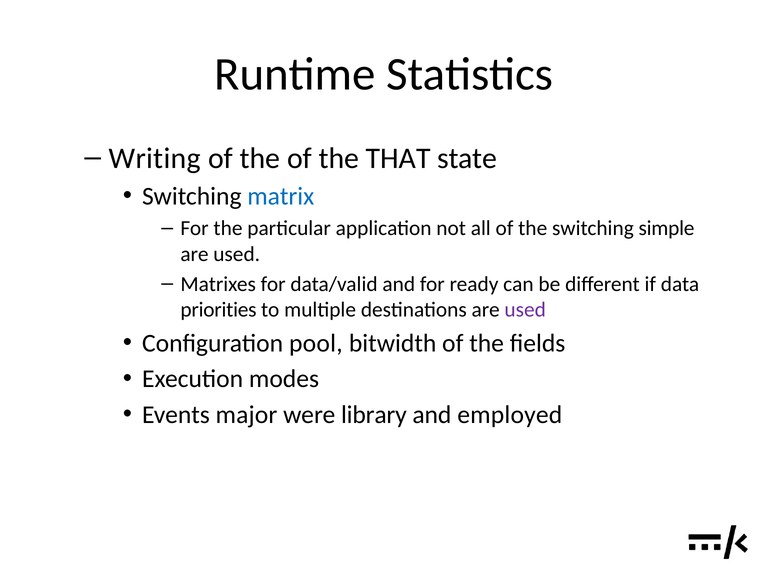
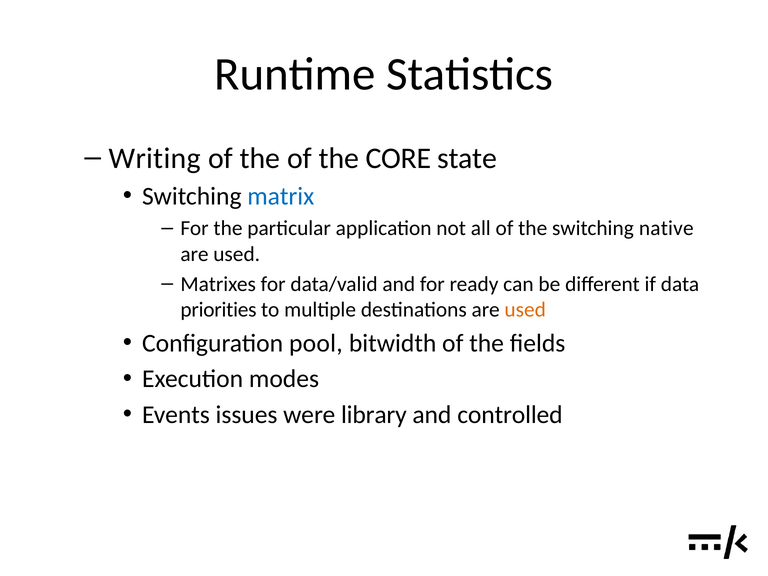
THAT: THAT -> CORE (398, 158)
simple: simple -> native (666, 228)
used colour: purple -> orange (525, 310)
major: major -> issues (247, 415)
employed: employed -> controlled (510, 415)
